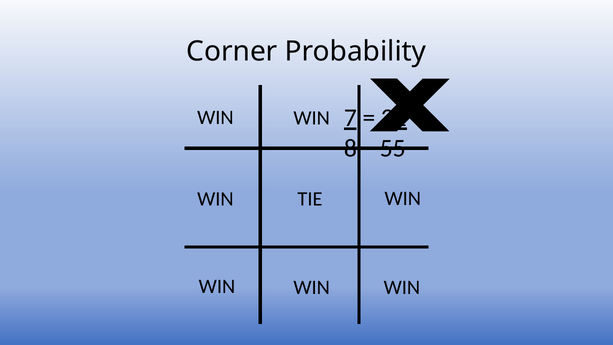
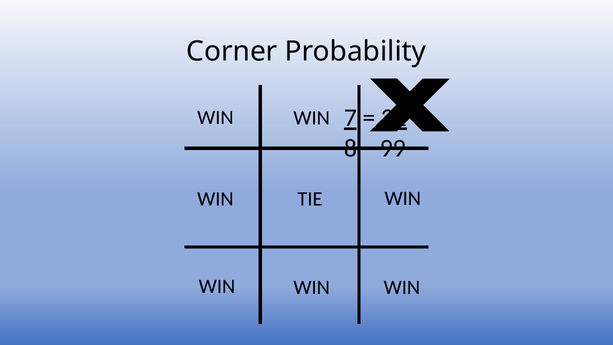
55: 55 -> 99 (393, 148)
